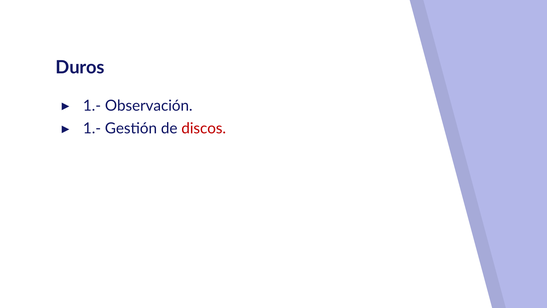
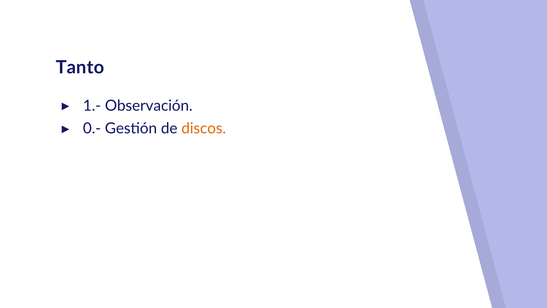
Duros: Duros -> Tanto (80, 67)
1.-: 1.- -> 0.- (92, 128)
discos colour: red -> orange (204, 128)
